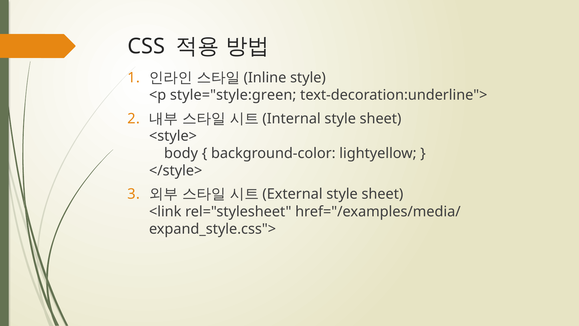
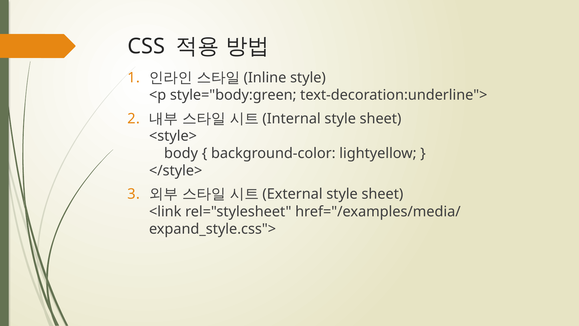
style="style:green: style="style:green -> style="body:green (233, 95)
